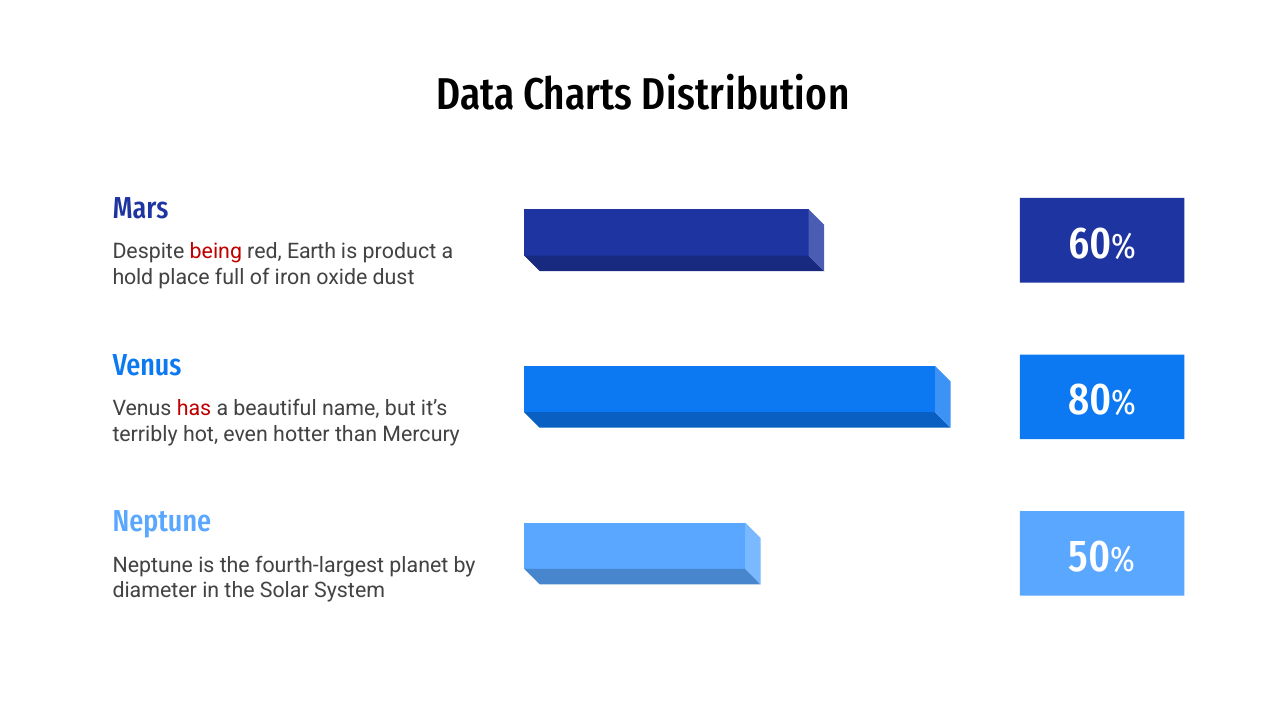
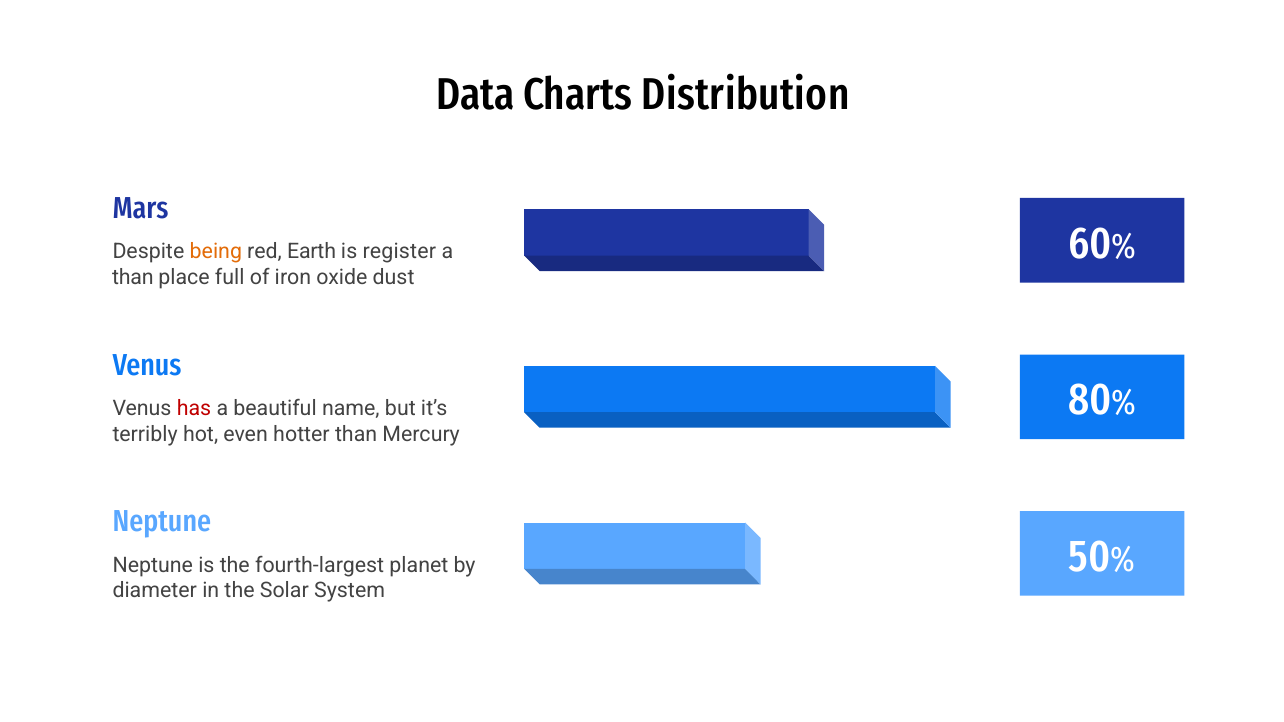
being colour: red -> orange (216, 252)
product: product -> register (399, 252)
hold: hold -> than (133, 278)
